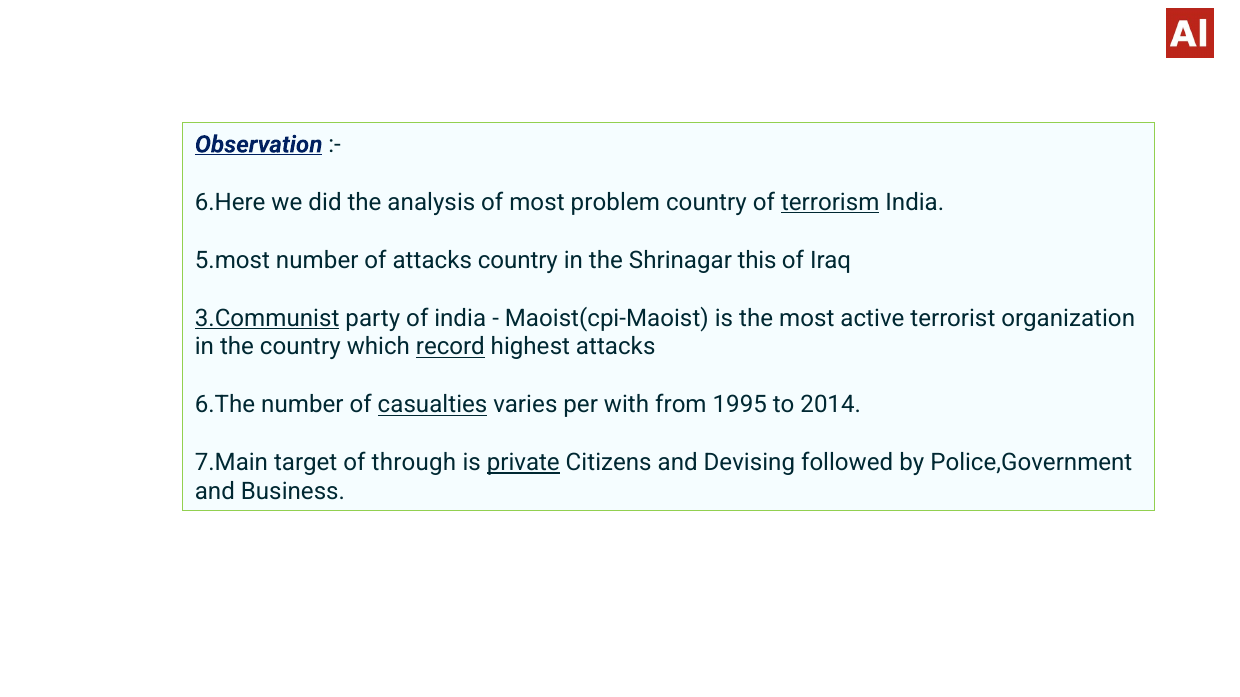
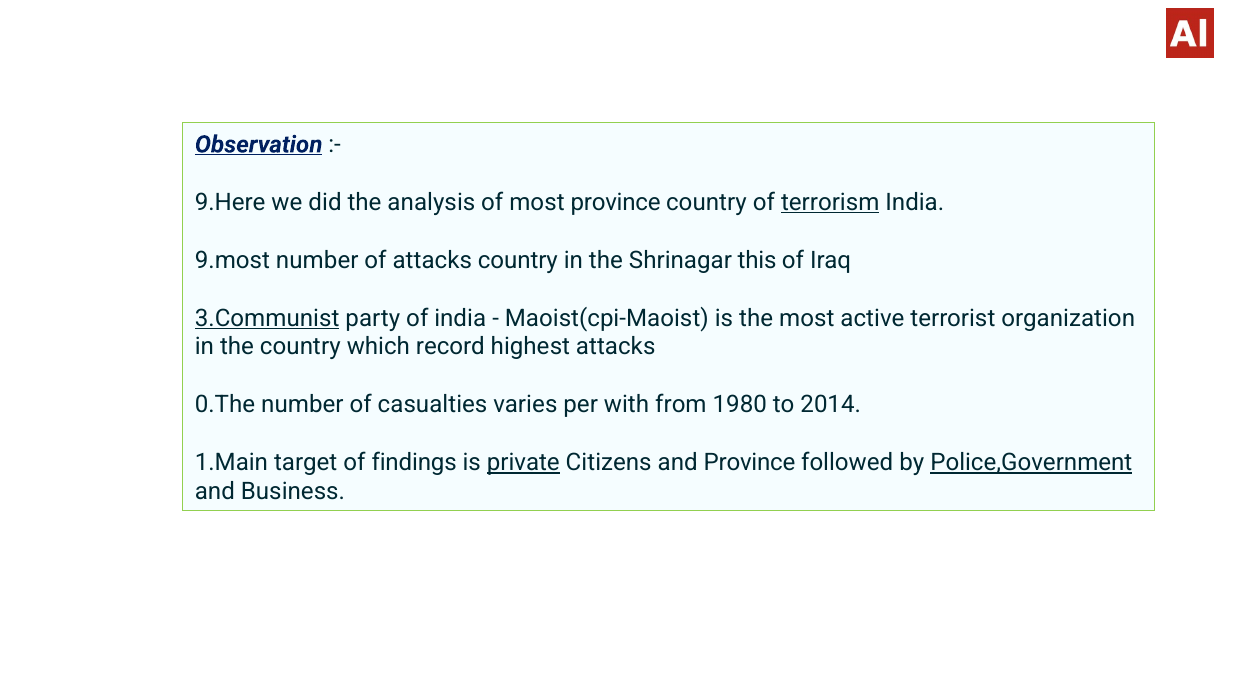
6.Here: 6.Here -> 9.Here (230, 203)
most problem: problem -> province (616, 203)
5.most: 5.most -> 9.most (232, 260)
record underline: present -> none (450, 347)
6.The: 6.The -> 0.The (225, 405)
casualties underline: present -> none (433, 405)
1995: 1995 -> 1980 (740, 405)
7.Main: 7.Main -> 1.Main (231, 463)
through: through -> findings (414, 463)
and Devising: Devising -> Province (750, 463)
Police,Government underline: none -> present (1031, 463)
